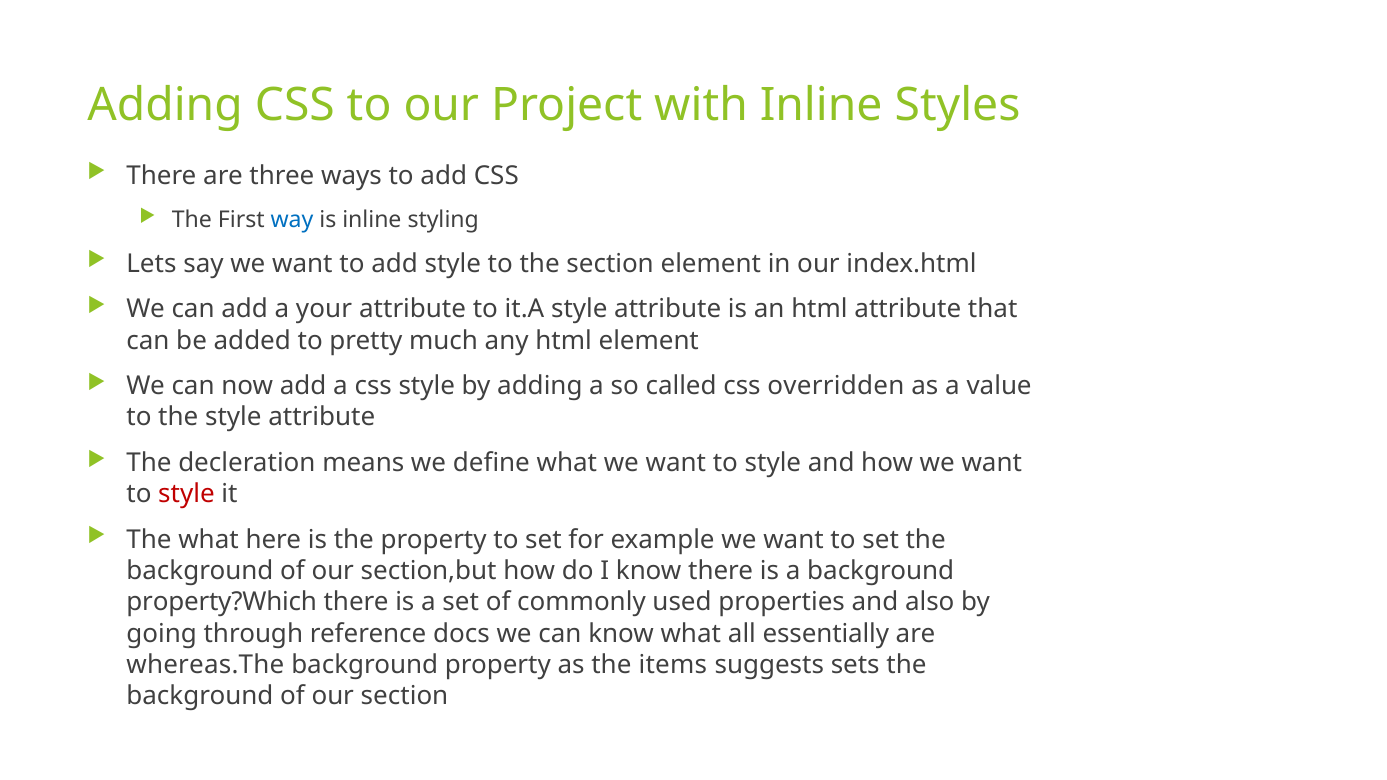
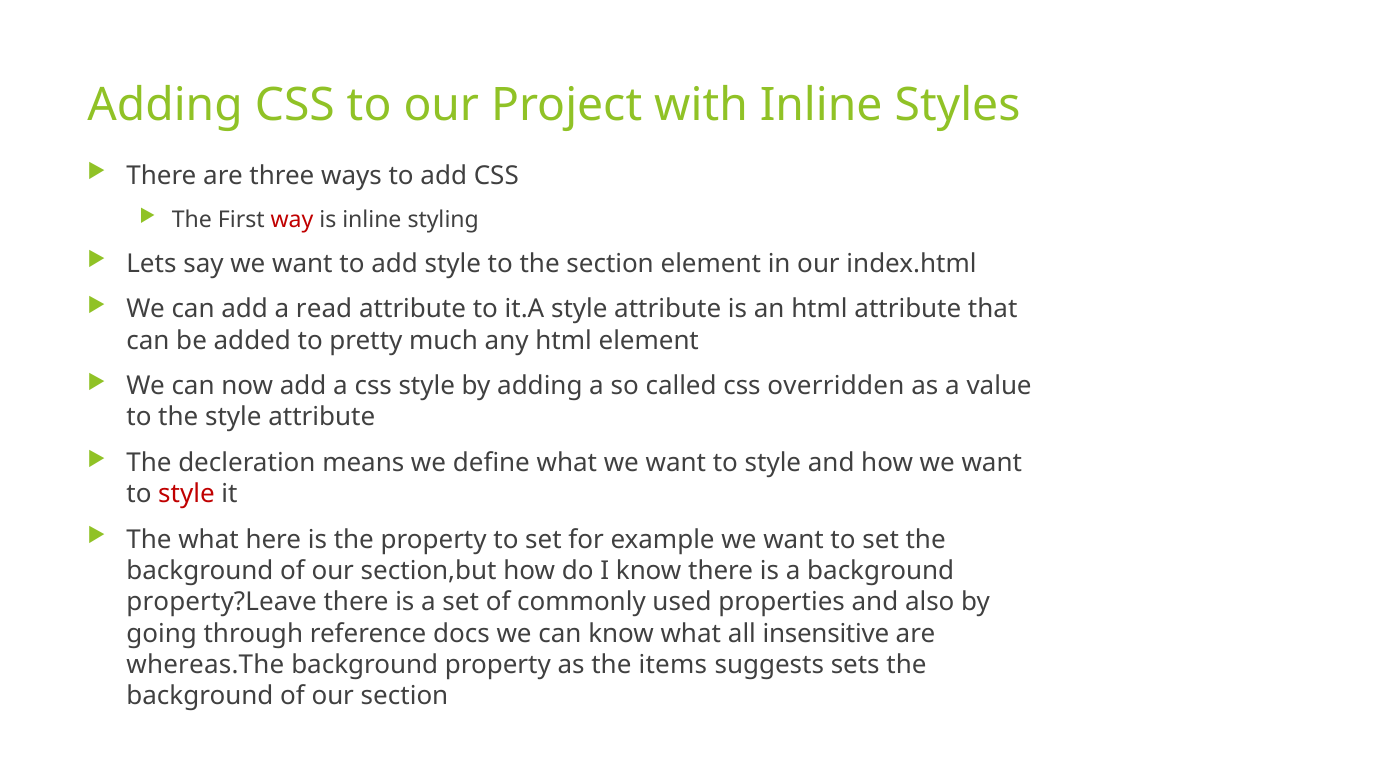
way colour: blue -> red (292, 220)
your: your -> read (324, 309)
property?Which: property?Which -> property?Leave (222, 602)
essentially: essentially -> insensitive (826, 634)
